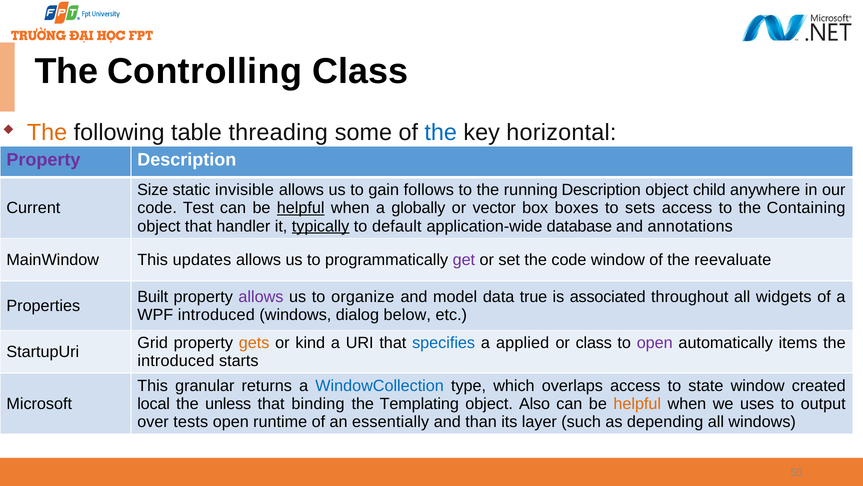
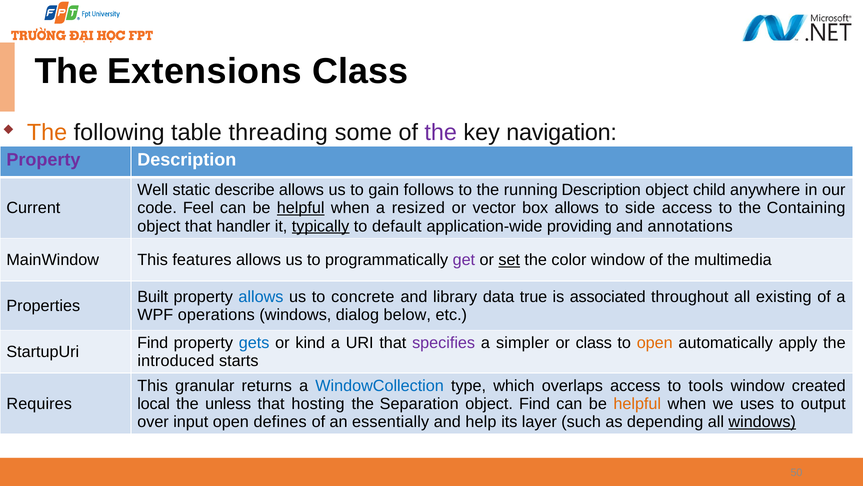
Controlling: Controlling -> Extensions (205, 71)
the colour: blue -> purple (441, 133)
horizontal: horizontal -> navigation (562, 133)
Size: Size -> Well (153, 190)
invisible: invisible -> describe (245, 190)
Test: Test -> Feel (198, 208)
globally: globally -> resized (418, 208)
box boxes: boxes -> allows (577, 208)
sets: sets -> side (640, 208)
database: database -> providing (579, 226)
updates: updates -> features (202, 260)
set underline: none -> present (509, 260)
the code: code -> color (569, 260)
reevaluate: reevaluate -> multimedia (733, 260)
allows colour: purple -> blue (261, 297)
organize: organize -> concrete (363, 297)
model: model -> library (455, 297)
widgets: widgets -> existing (784, 297)
WPF introduced: introduced -> operations (216, 315)
Grid: Grid -> Find (153, 343)
gets colour: orange -> blue (254, 343)
specifies colour: blue -> purple (444, 343)
applied: applied -> simpler (523, 343)
open colour: purple -> orange (655, 343)
items: items -> apply (798, 343)
state: state -> tools (706, 385)
Microsoft: Microsoft -> Requires (39, 403)
binding: binding -> hosting (318, 403)
Templating: Templating -> Separation (419, 403)
object Also: Also -> Find (535, 403)
tests: tests -> input (191, 421)
runtime: runtime -> defines (280, 421)
than: than -> help (481, 421)
windows underline: none -> present (762, 421)
